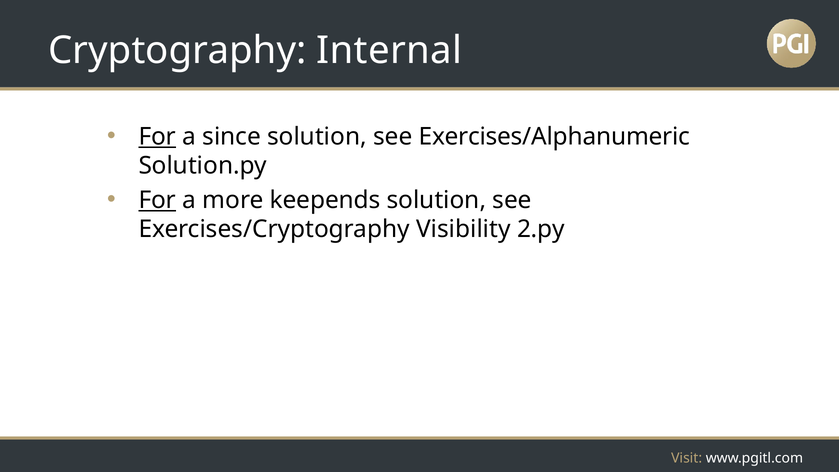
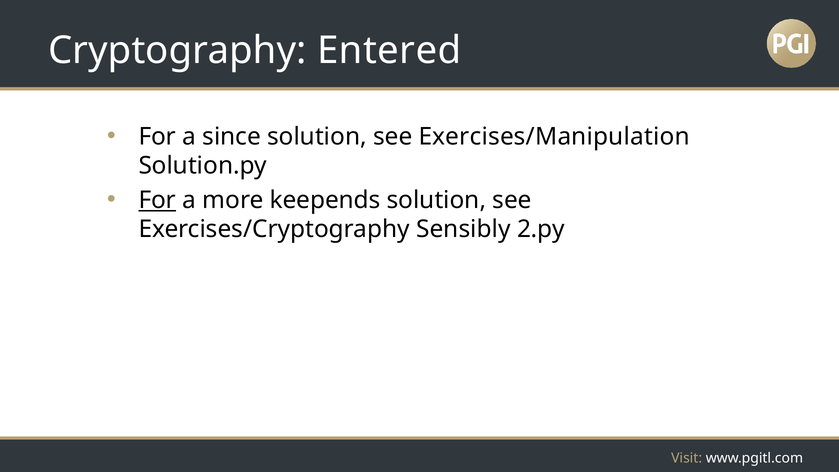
Internal: Internal -> Entered (389, 51)
For underline: present -> none (157, 137)
Exercises/Alphanumeric: Exercises/Alphanumeric -> Exercises/Manipulation (554, 137)
Visibility: Visibility -> Sensibly (463, 229)
